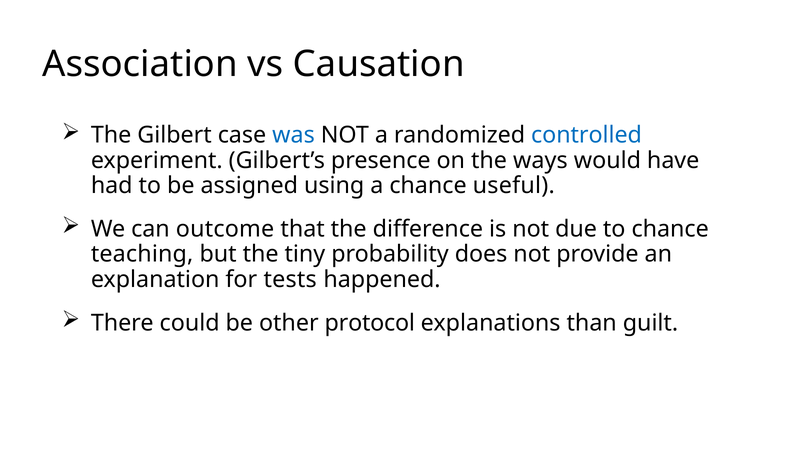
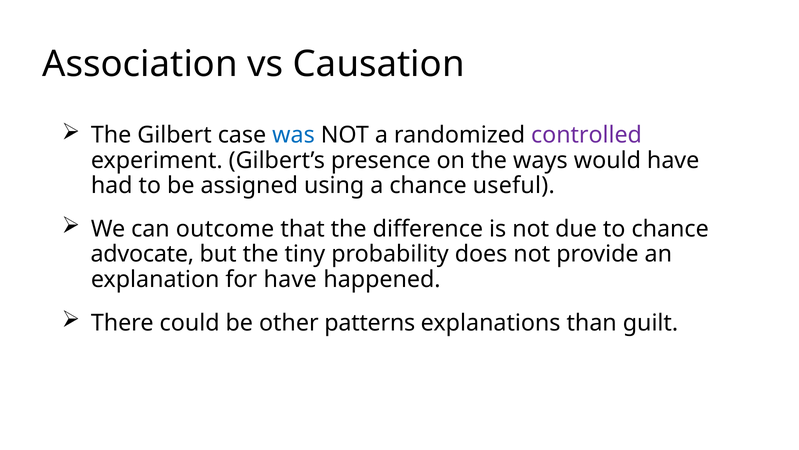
controlled colour: blue -> purple (587, 135)
teaching: teaching -> advocate (142, 254)
for tests: tests -> have (290, 279)
protocol: protocol -> patterns (370, 322)
